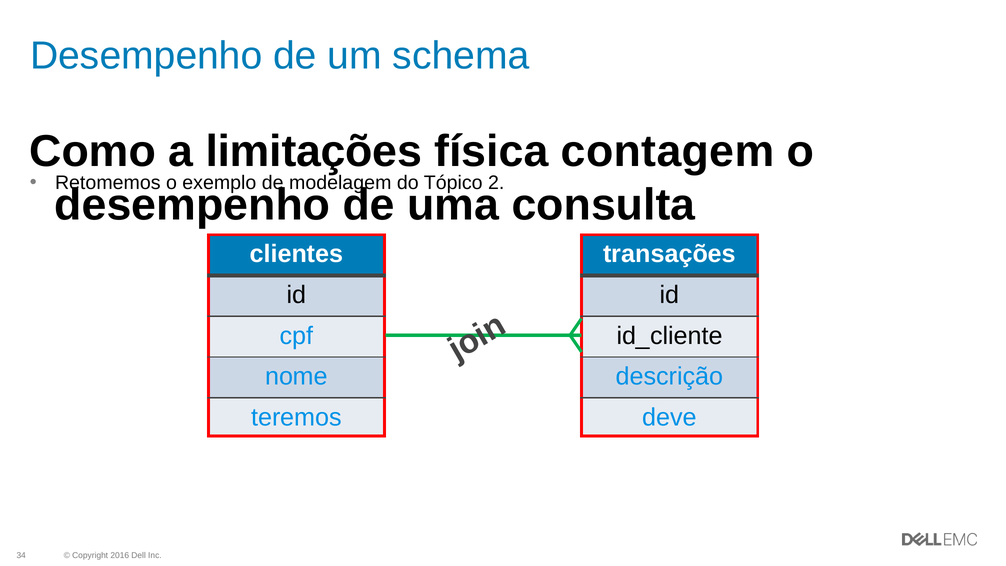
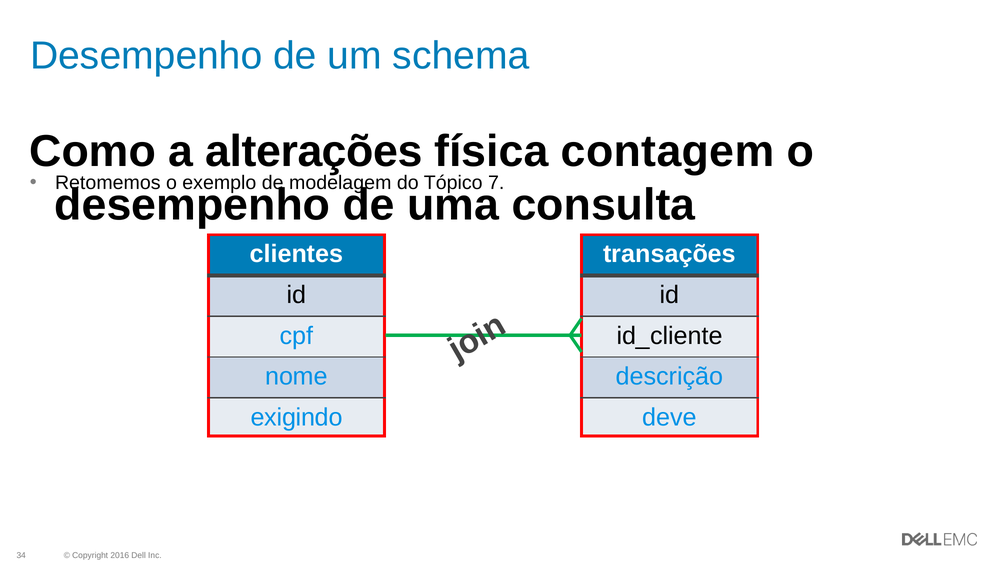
limitações: limitações -> alterações (314, 151)
2: 2 -> 7 (496, 183)
teremos: teremos -> exigindo (297, 417)
